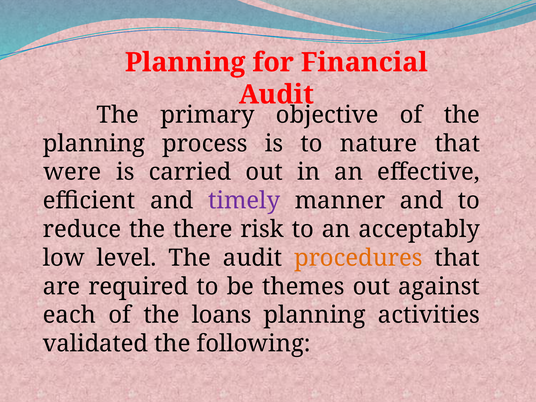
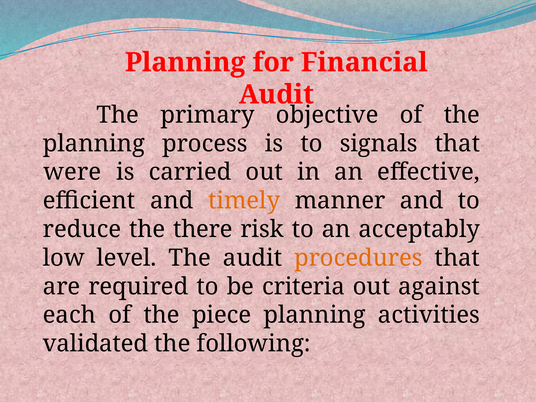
nature: nature -> signals (379, 144)
timely colour: purple -> orange (244, 201)
themes: themes -> criteria (303, 286)
loans: loans -> piece (222, 315)
